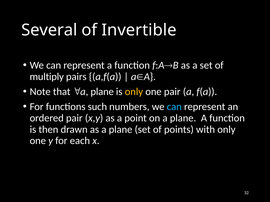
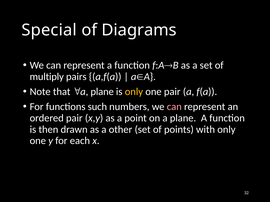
Several: Several -> Special (49, 30)
Invertible: Invertible -> Diagrams (139, 30)
can colour: light blue -> pink (174, 107)
as a plane: plane -> other (121, 130)
